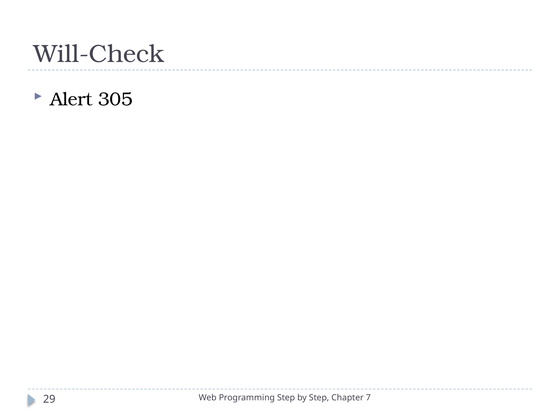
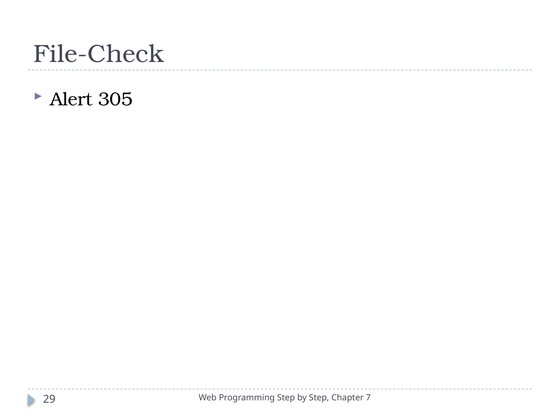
Will-Check: Will-Check -> File-Check (99, 54)
